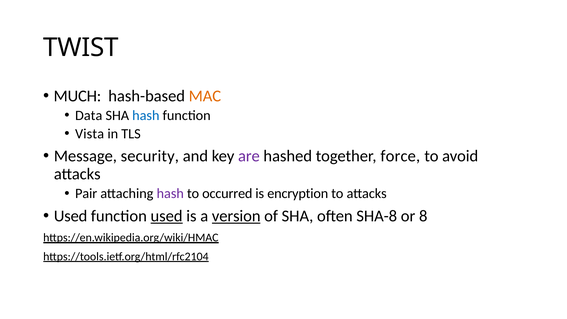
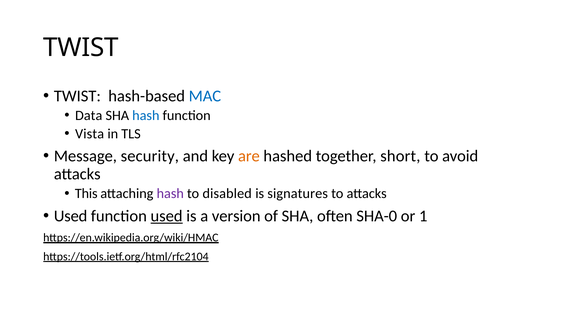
MUCH: MUCH -> TWIST (77, 96)
MAC colour: orange -> blue (205, 96)
are colour: purple -> orange (249, 156)
force: force -> short (400, 156)
Pair: Pair -> This (86, 194)
occurred: occurred -> disabled (227, 194)
encryption: encryption -> signatures (298, 194)
version underline: present -> none (236, 216)
SHA-8: SHA-8 -> SHA-0 (377, 216)
8: 8 -> 1 (423, 216)
